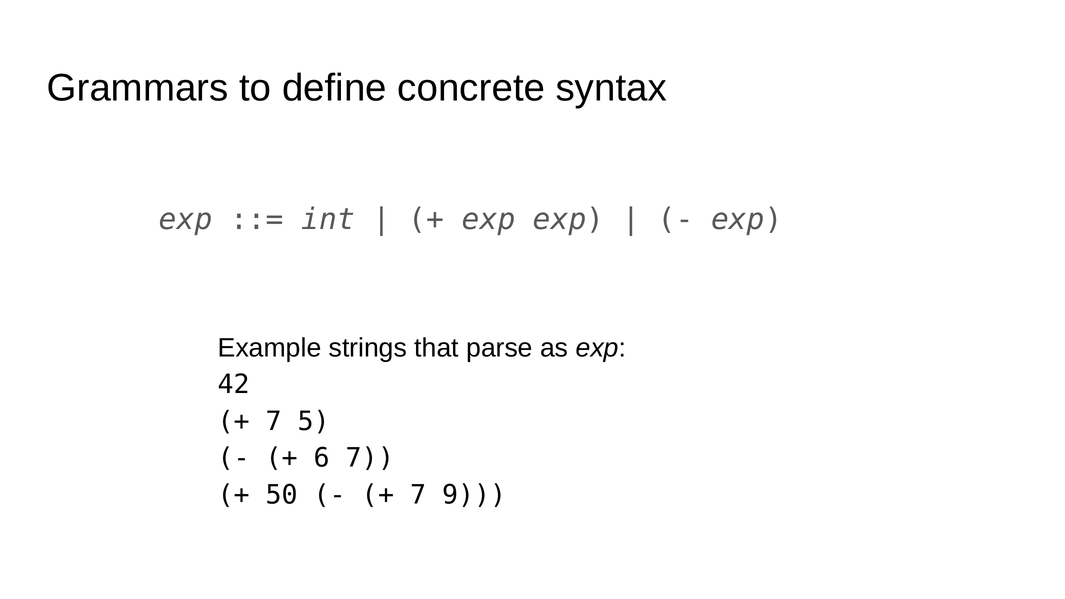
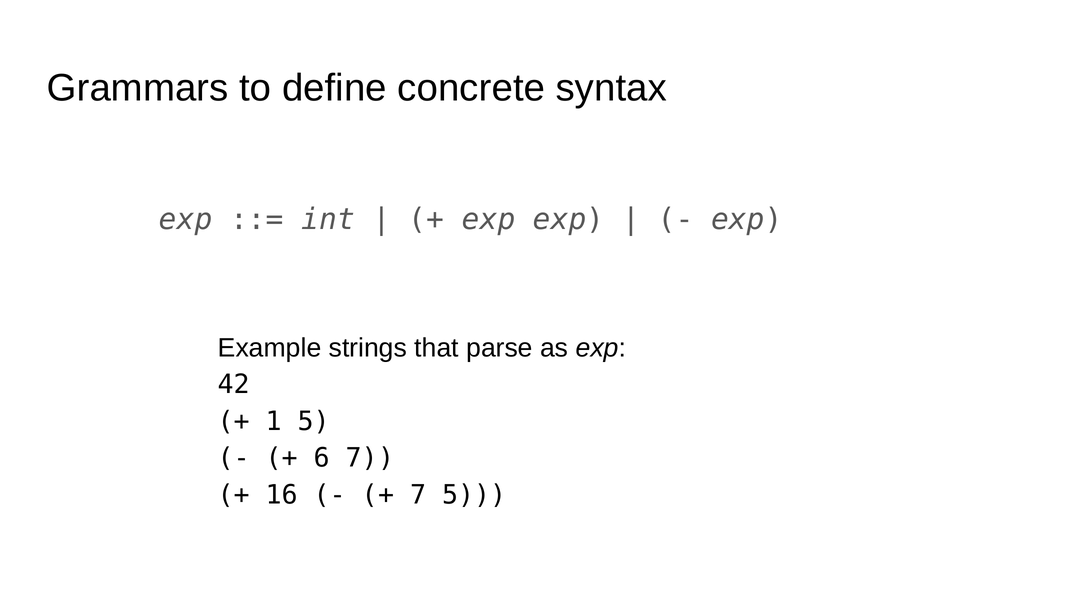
7: 7 -> 1 (274, 421)
50: 50 -> 16 (282, 495)
7 9: 9 -> 5 (474, 495)
